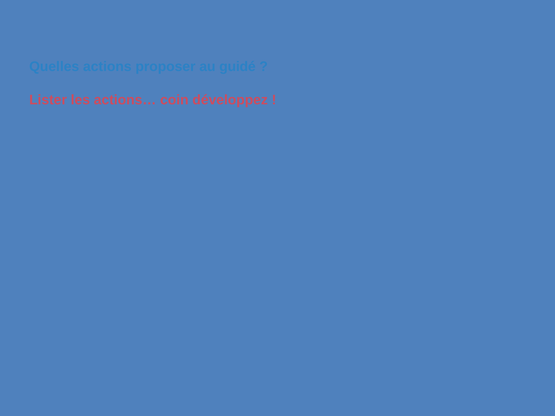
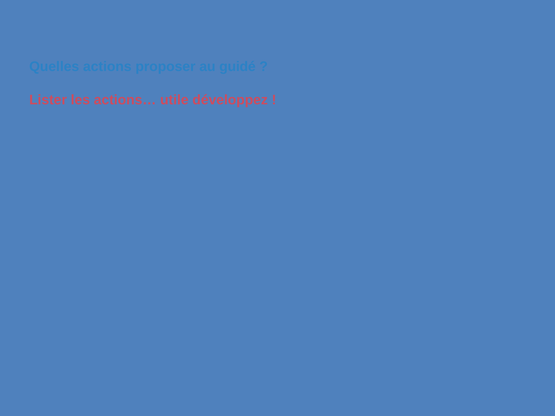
coin: coin -> utile (174, 100)
